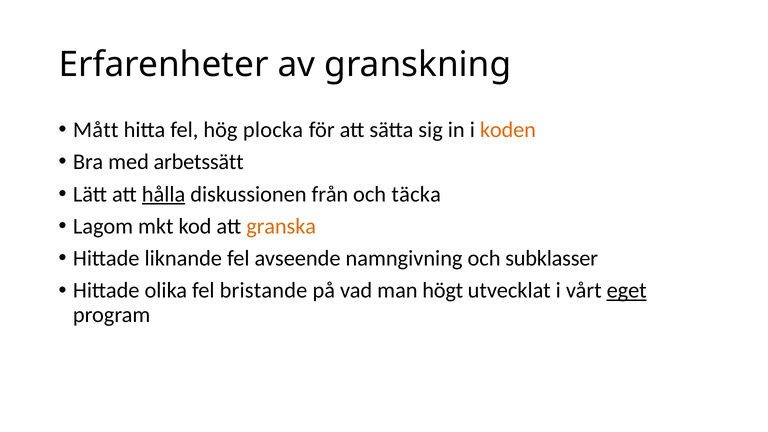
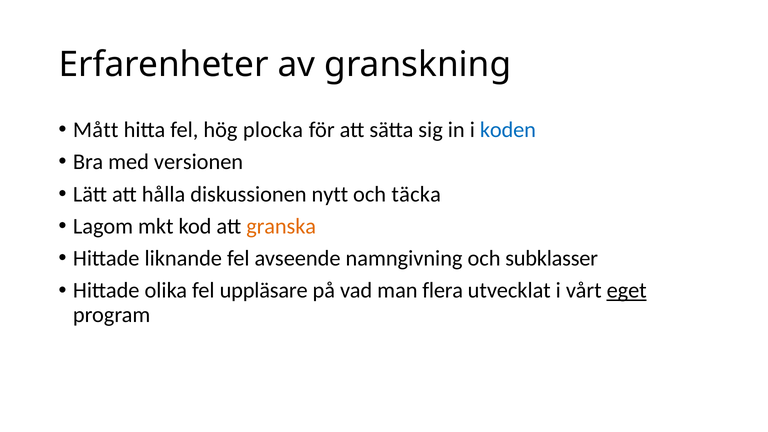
koden colour: orange -> blue (508, 130)
arbetssätt: arbetssätt -> versionen (199, 162)
hålla underline: present -> none (164, 194)
från: från -> nytt (330, 194)
bristande: bristande -> uppläsare (264, 291)
högt: högt -> flera (443, 291)
